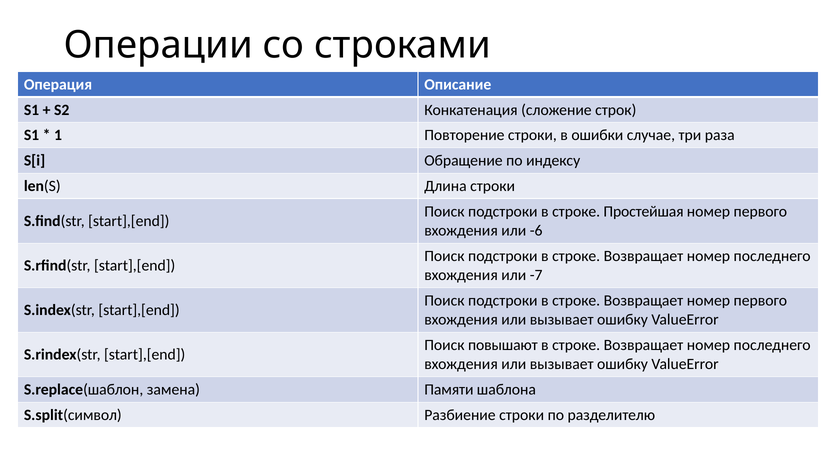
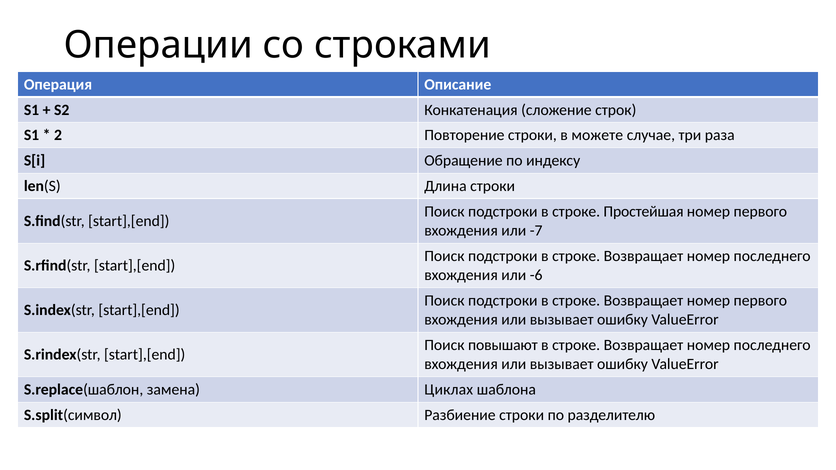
1: 1 -> 2 (58, 135)
ошибки: ошибки -> можете (597, 135)
-6: -6 -> -7 (536, 231)
-7: -7 -> -6 (536, 275)
Памяти: Памяти -> Циклах (449, 390)
